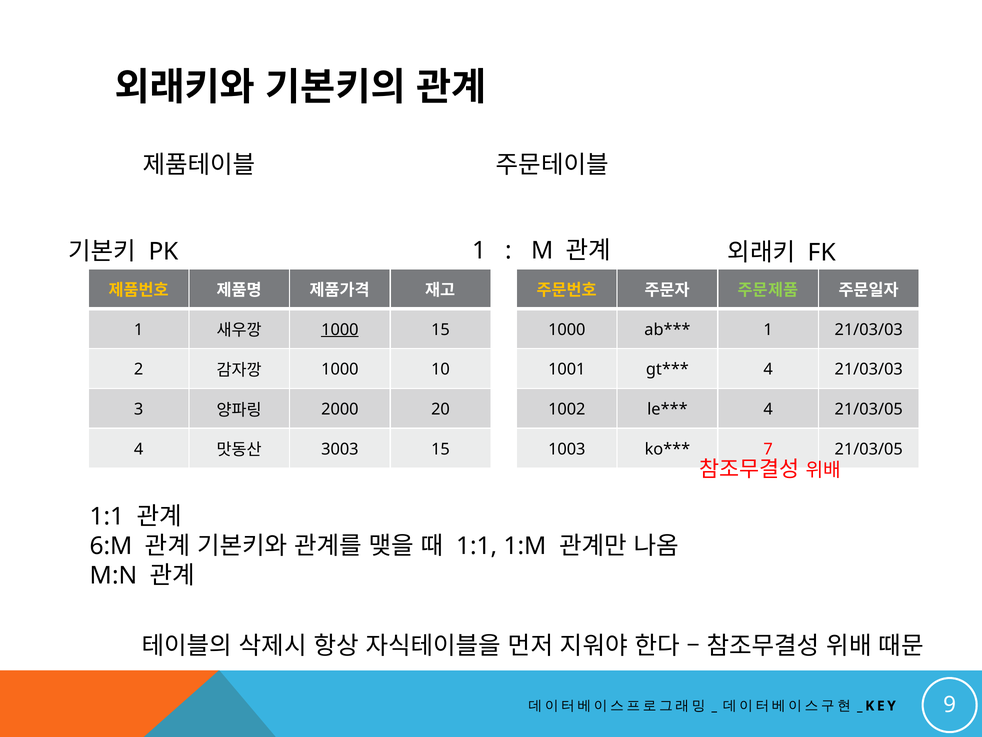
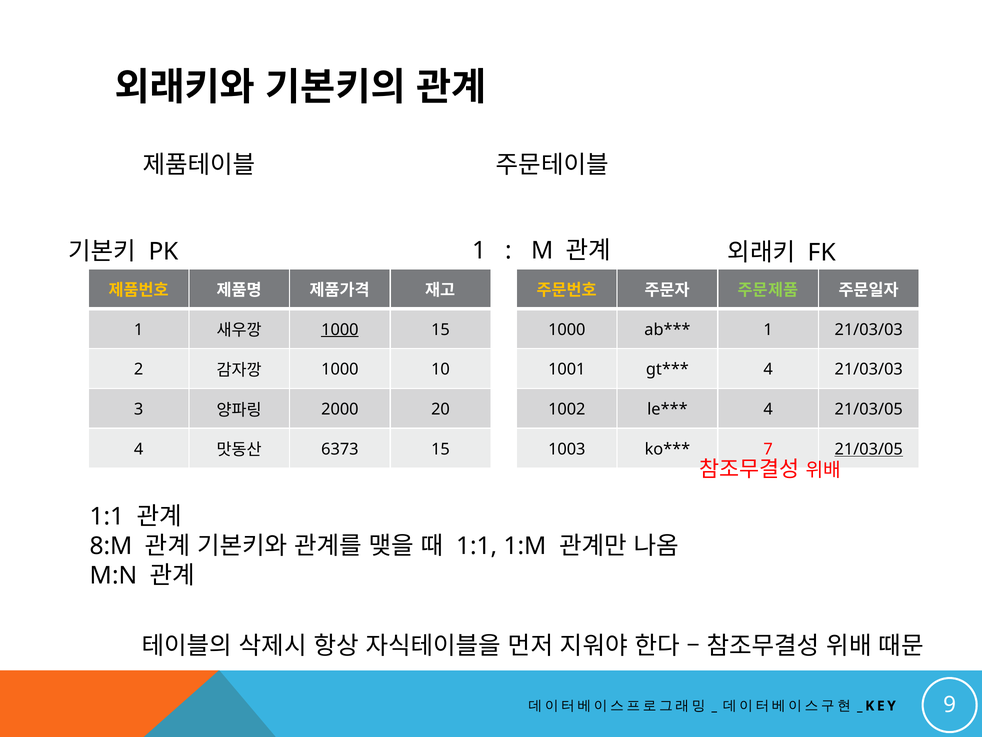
3003: 3003 -> 6373 (340, 449)
21/03/05 underline: none -> present (869, 449)
6:M: 6:M -> 8:M (111, 546)
